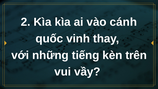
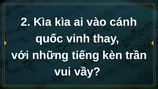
trên: trên -> trần (136, 55)
